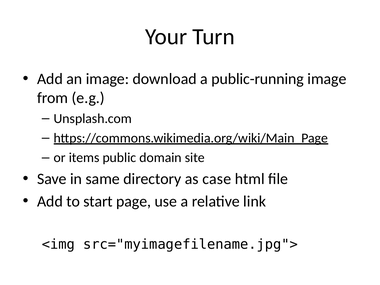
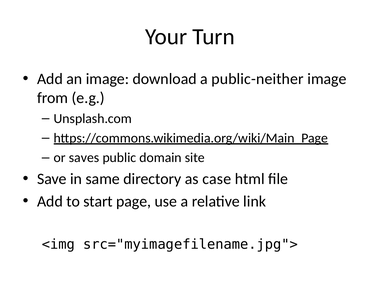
public-running: public-running -> public-neither (258, 79)
items: items -> saves (84, 158)
